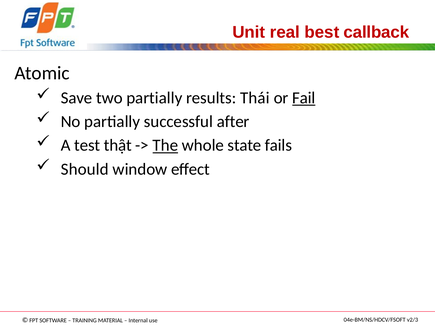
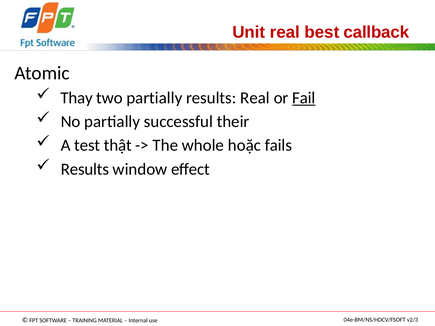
Save: Save -> Thay (77, 98)
results Thái: Thái -> Real (255, 98)
after: after -> their (233, 122)
The underline: present -> none (165, 146)
state: state -> hoặc (244, 146)
Should: Should -> Results (85, 169)
